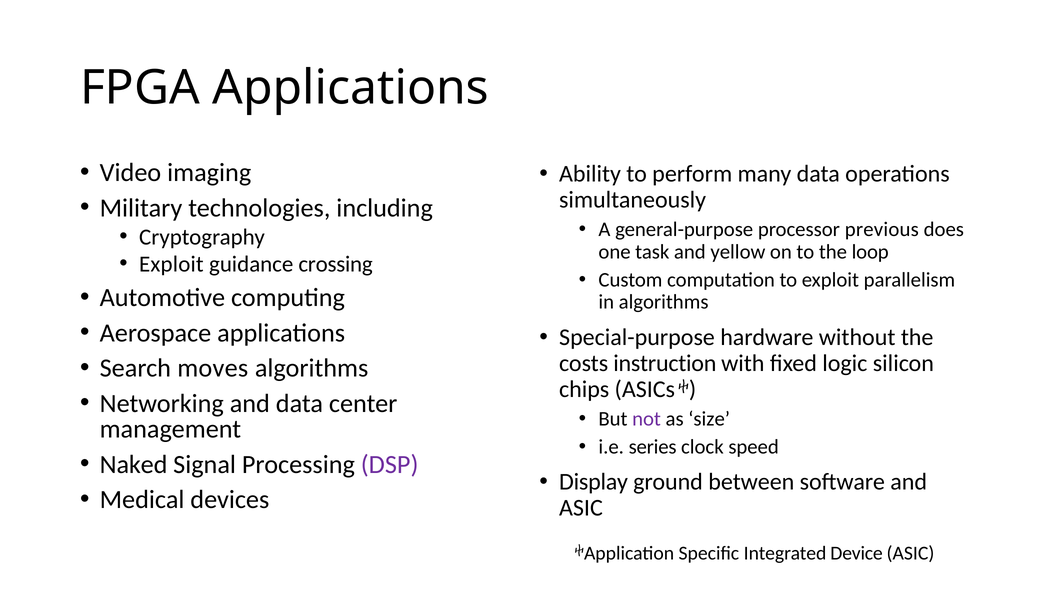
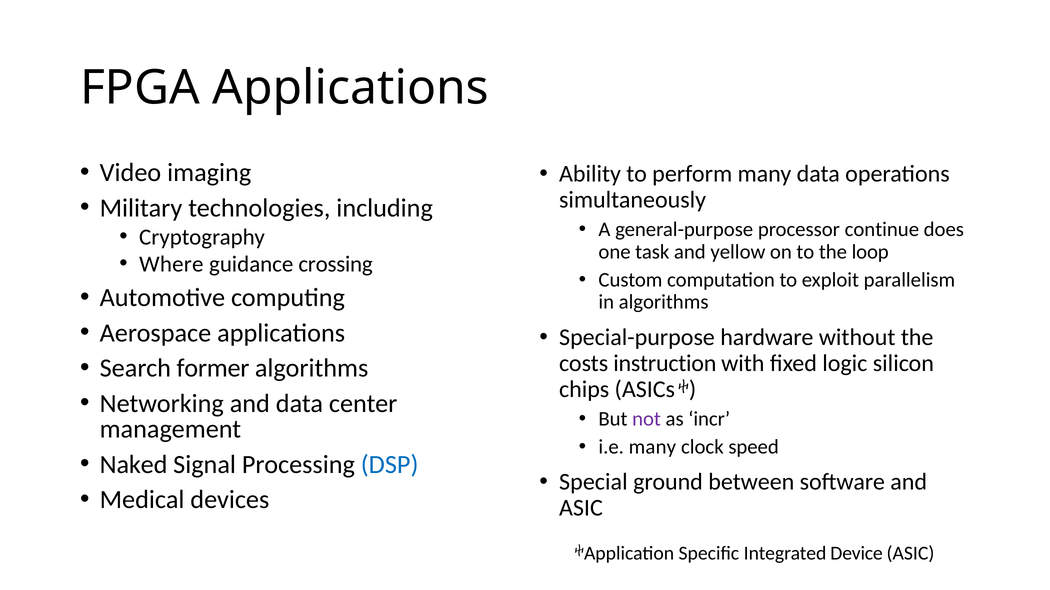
previous: previous -> continue (882, 230)
Exploit: Exploit -> Where (171, 264)
moves: moves -> former (213, 369)
size: size -> incr (709, 419)
i.e series: series -> many (652, 447)
DSP colour: purple -> blue (390, 465)
Display: Display -> Special (593, 482)
